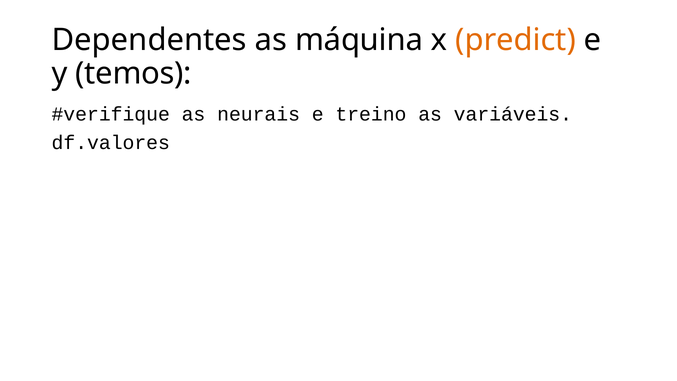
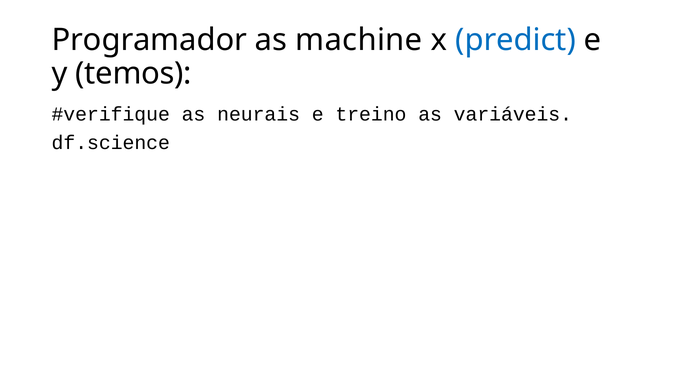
Dependentes: Dependentes -> Programador (149, 40)
máquina: máquina -> machine (359, 40)
predict colour: orange -> blue (516, 40)
df.valores: df.valores -> df.science (111, 143)
